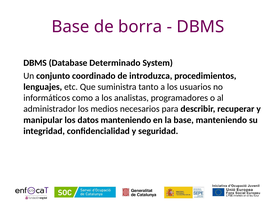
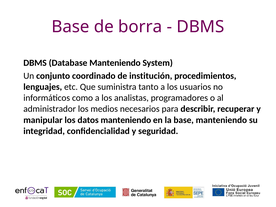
Database Determinado: Determinado -> Manteniendo (115, 63)
introduzca: introduzca -> institución (151, 76)
